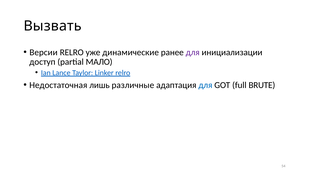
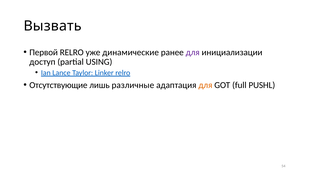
Версии: Версии -> Первой (44, 52)
МАЛО: МАЛО -> USING (99, 62)
Недостаточная: Недостаточная -> Отсутствующие (58, 85)
для colour: blue -> orange (205, 85)
BRUTE: BRUTE -> PUSHL (262, 85)
